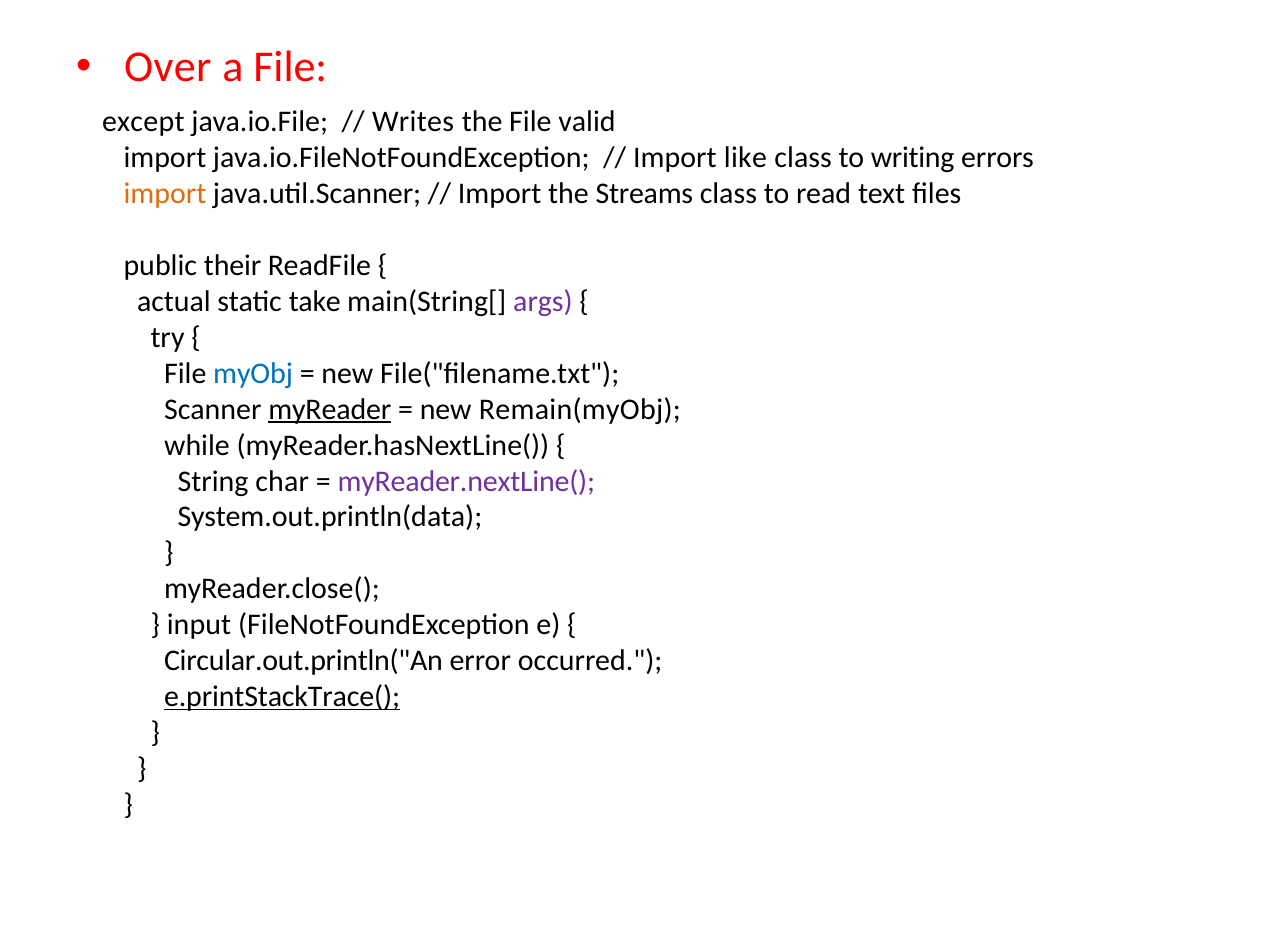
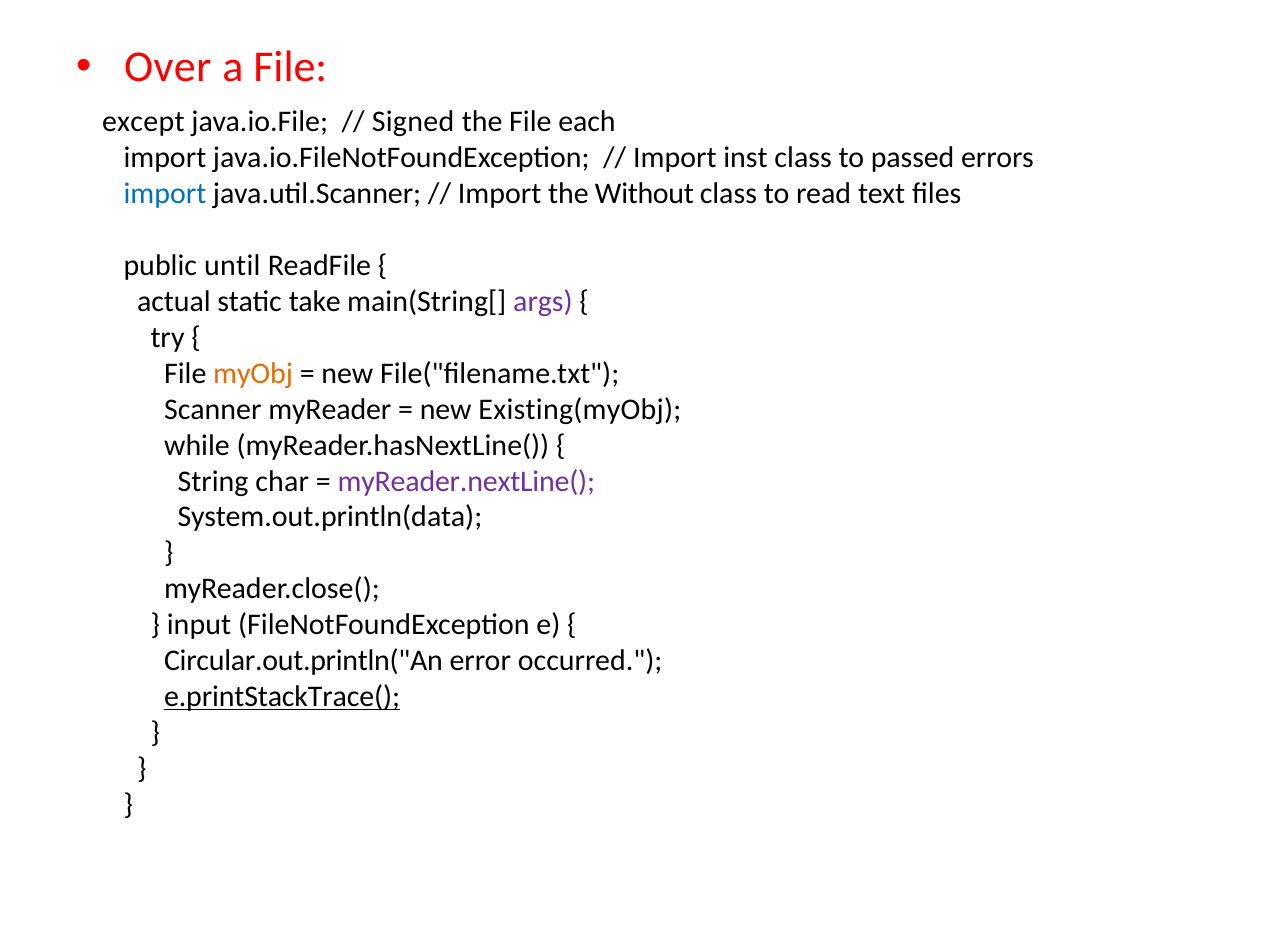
Writes: Writes -> Signed (413, 122)
valid: valid -> each (587, 122)
like: like -> inst (746, 158)
writing: writing -> passed (913, 158)
import colour: orange -> blue (165, 194)
Streams: Streams -> Without (644, 194)
their: their -> until (232, 266)
myObj colour: blue -> orange (253, 374)
myReader underline: present -> none (330, 409)
Remain(myObj: Remain(myObj -> Existing(myObj (580, 409)
